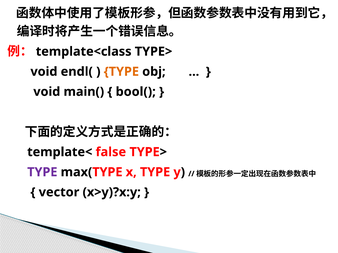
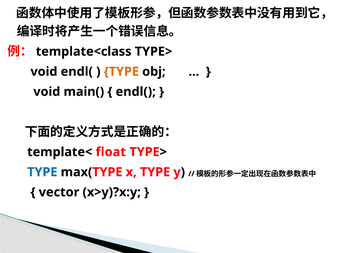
bool(: bool( -> endl( (136, 92)
false: false -> float (111, 152)
TYPE colour: purple -> blue (42, 172)
